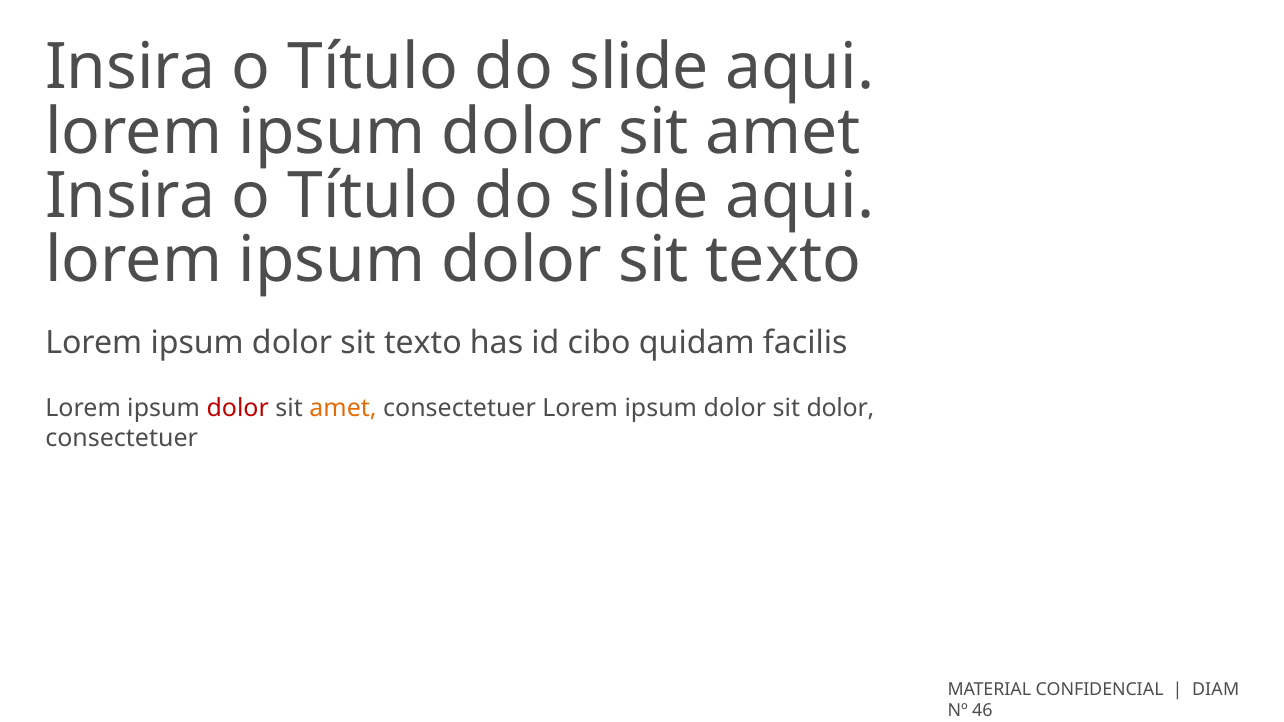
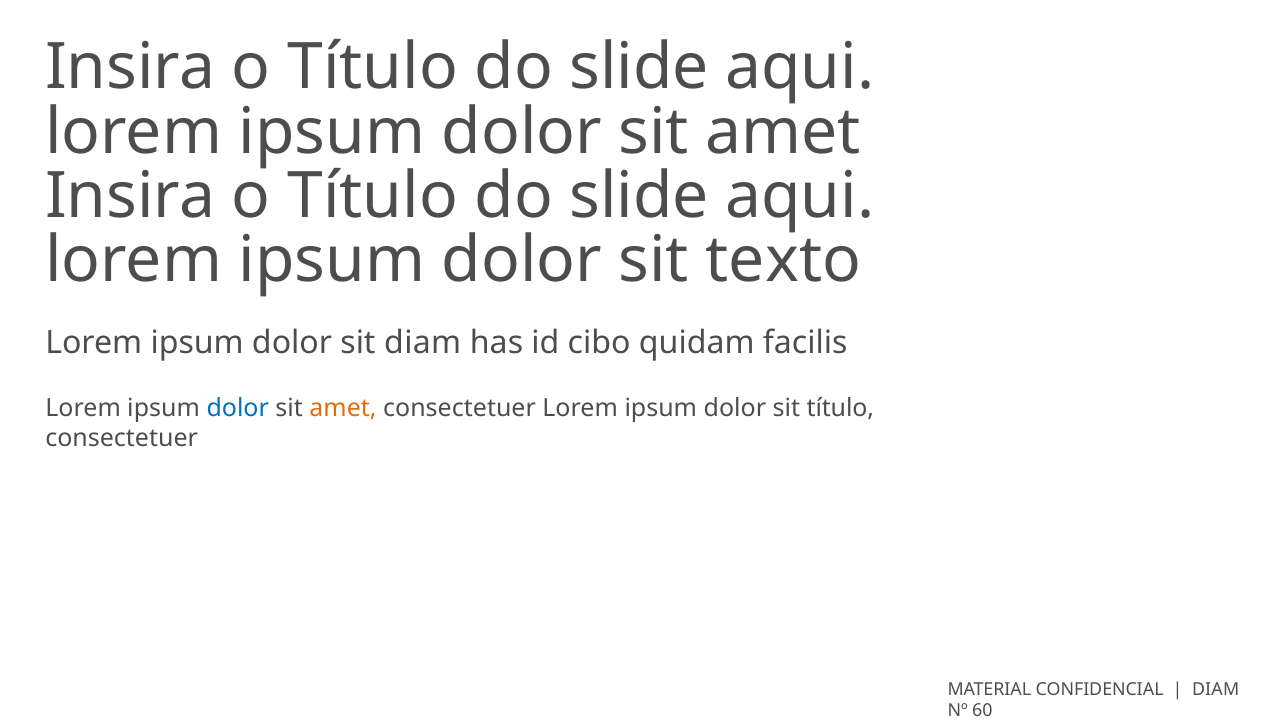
texto: texto -> diam (423, 343)
dolor colour: red -> blue (238, 409)
sit dolor: dolor -> título (840, 409)
46: 46 -> 60 (982, 711)
